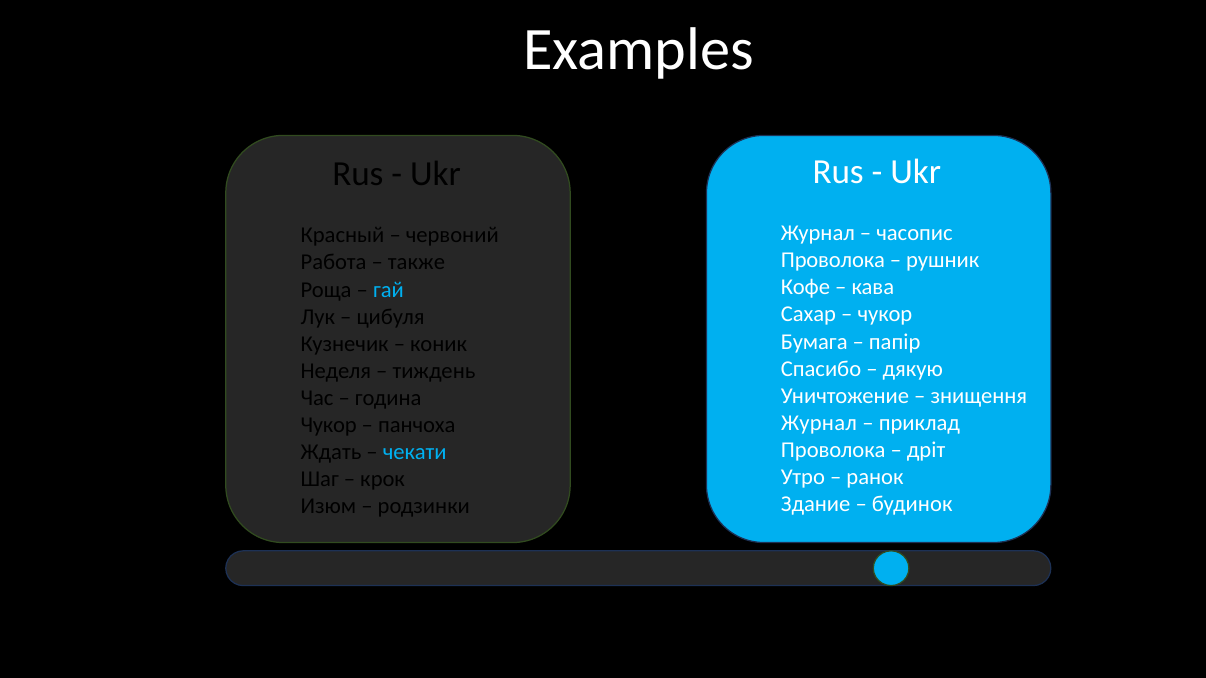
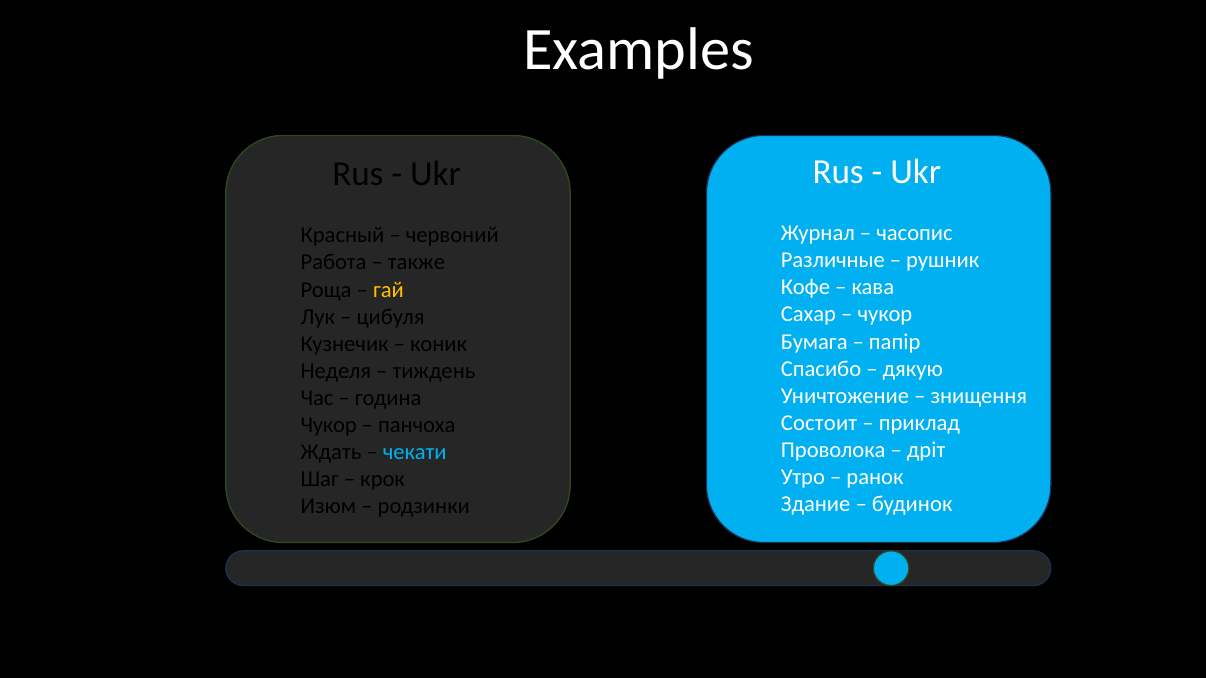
Проволока: Проволока -> Различные (833, 260)
гай colour: light blue -> yellow (388, 290)
Журнал: Журнал -> Состоит (819, 423)
